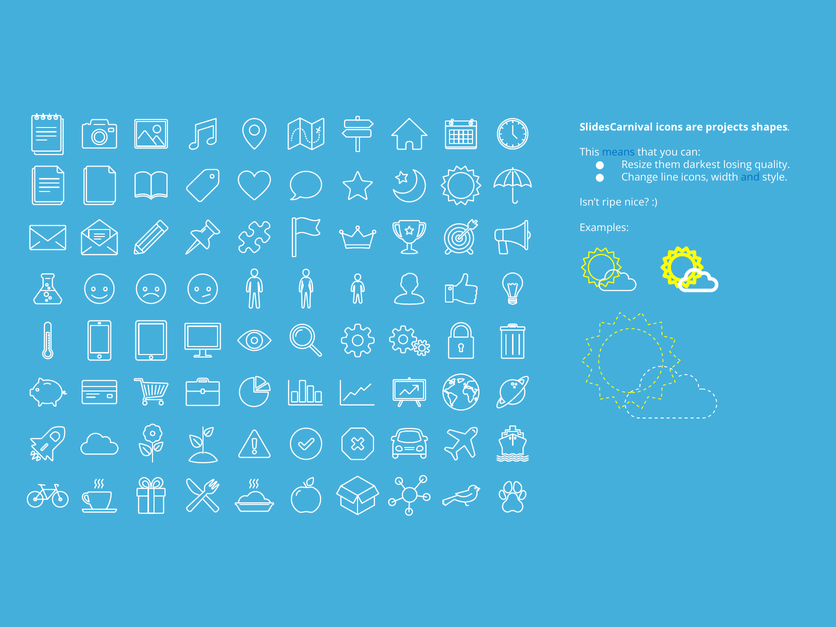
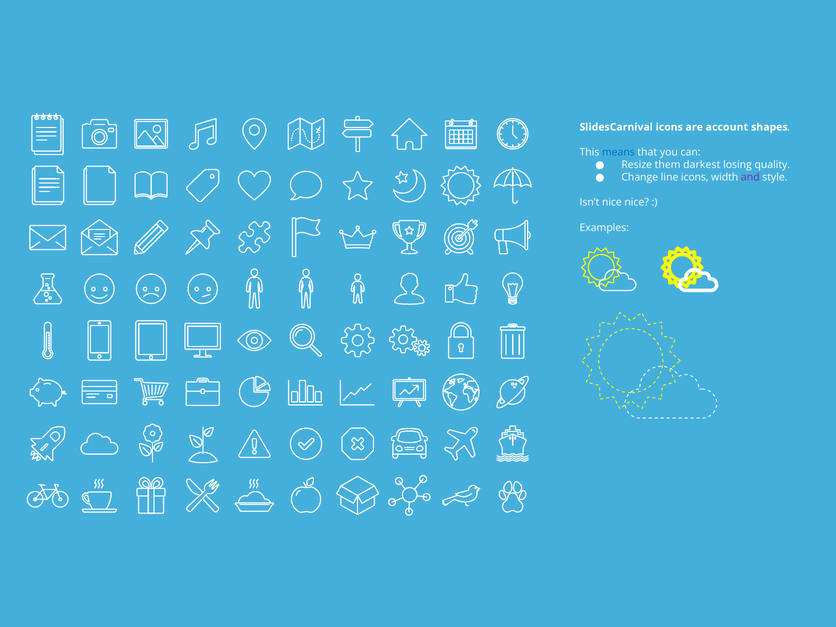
projects: projects -> account (727, 127)
and colour: blue -> purple (750, 177)
Isn’t ripe: ripe -> nice (612, 203)
